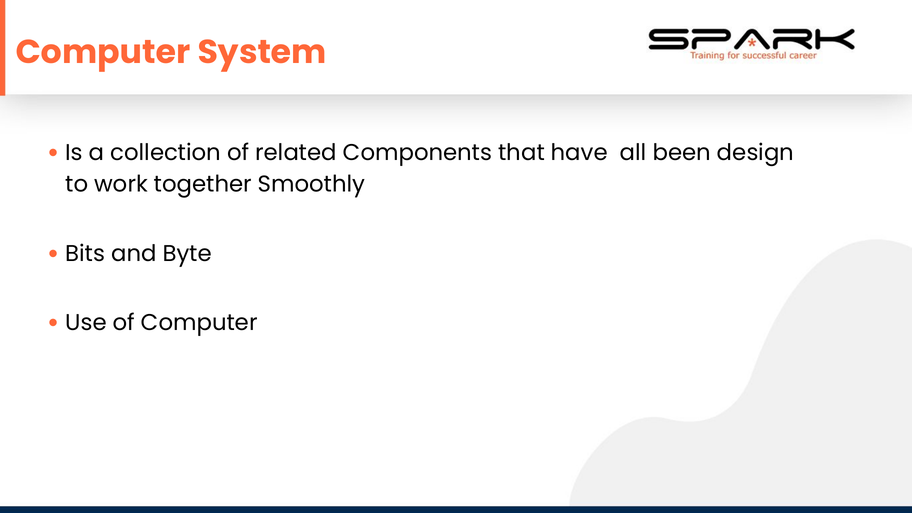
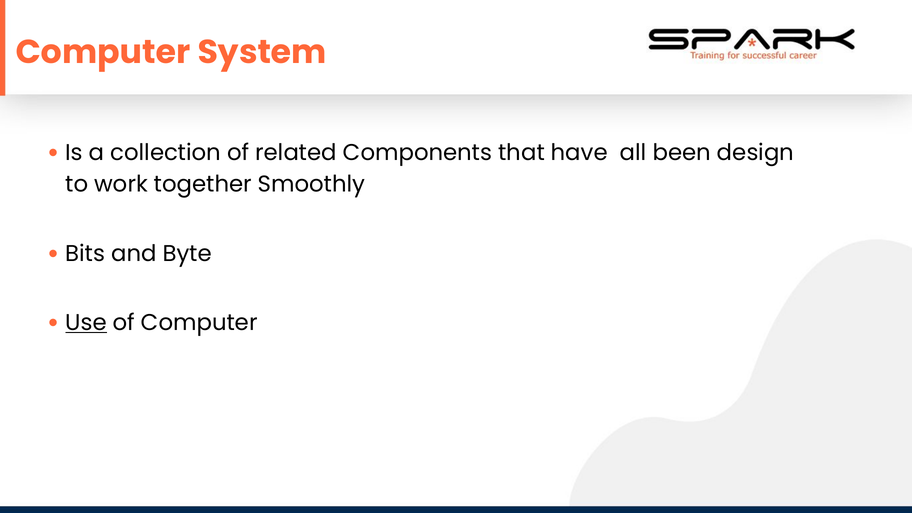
Use underline: none -> present (86, 323)
